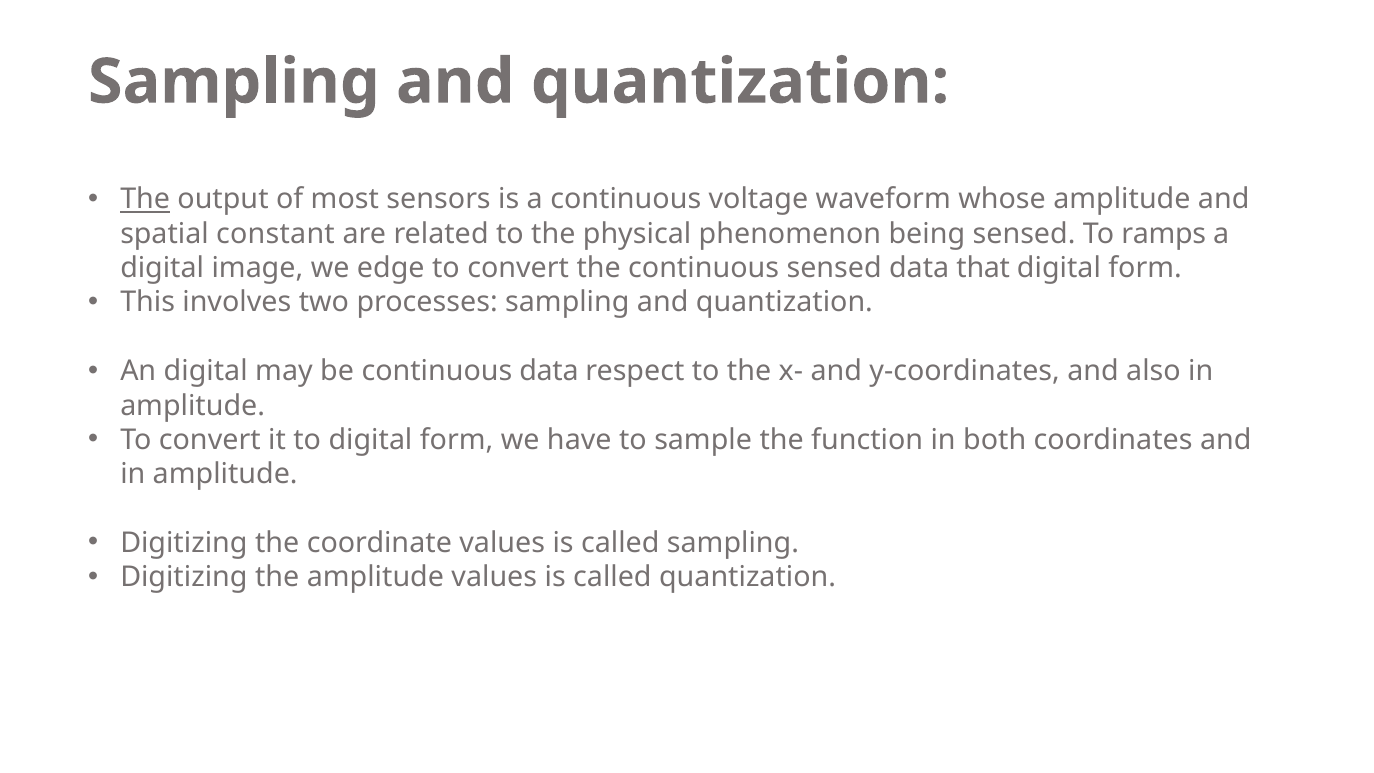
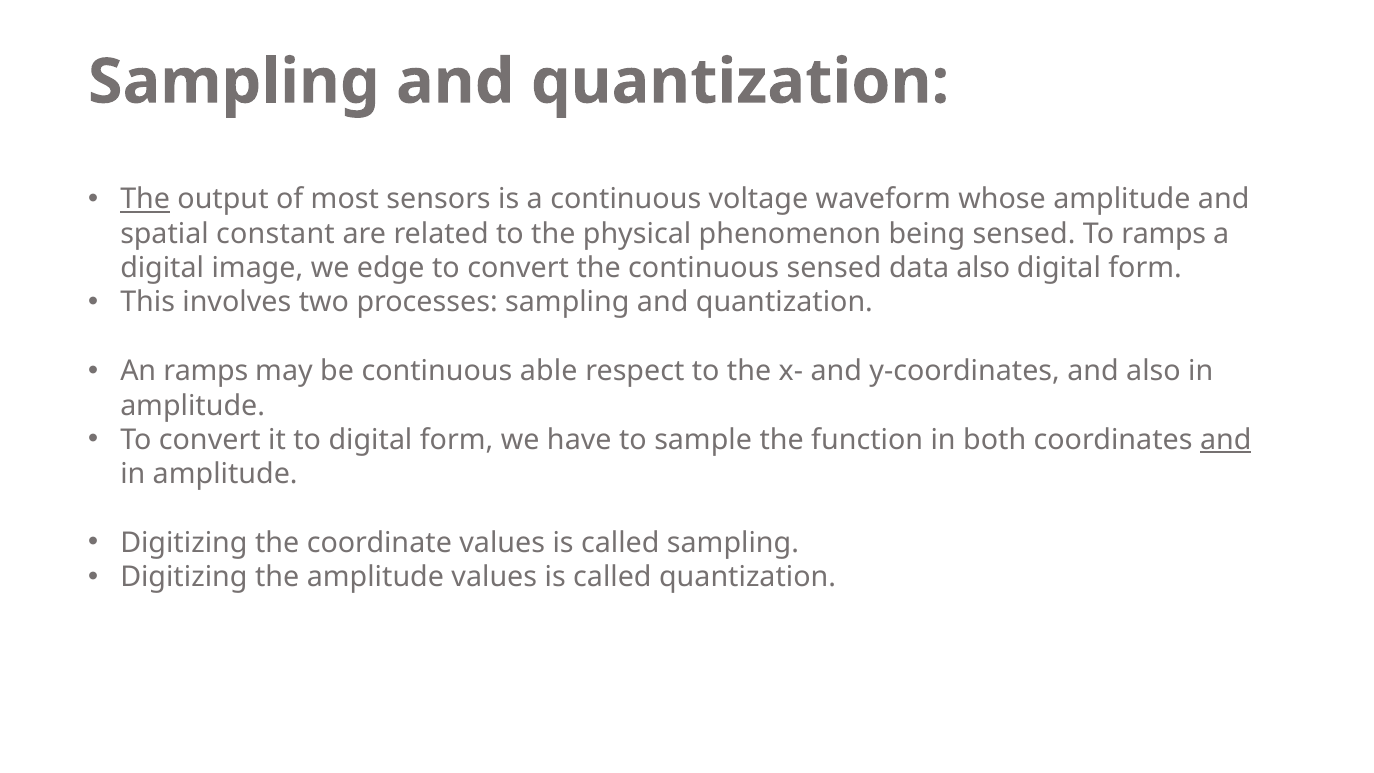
data that: that -> also (983, 268)
An digital: digital -> ramps (206, 371)
continuous data: data -> able (549, 371)
and underline: none -> present (1226, 440)
